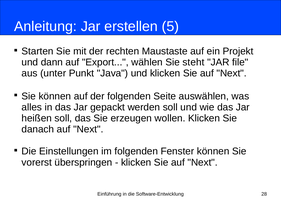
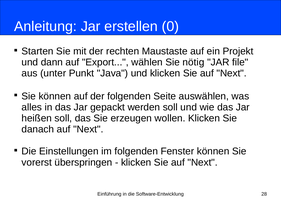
5: 5 -> 0 (170, 27)
steht: steht -> nötig (193, 62)
